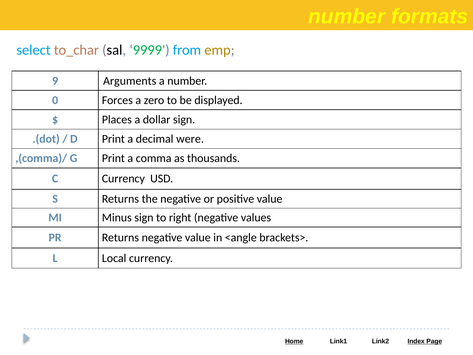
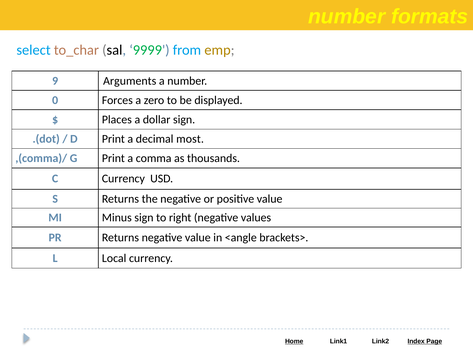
were: were -> most (190, 139)
